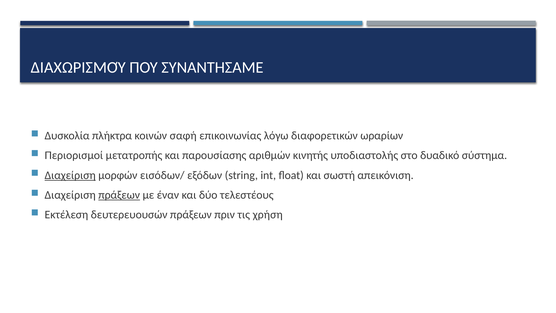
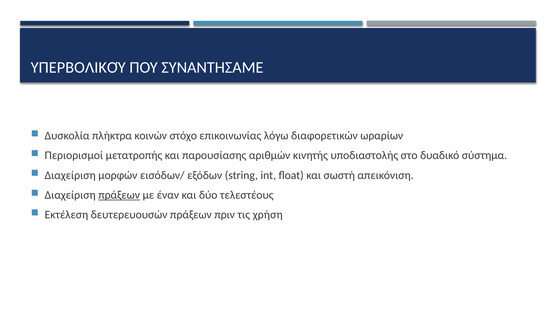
ΔΙΑΧΩΡΙΣΜΟΎ: ΔΙΑΧΩΡΙΣΜΟΎ -> ΥΠΕΡΒΟΛΙΚΟΎ (78, 68)
σαφή: σαφή -> στόχο (183, 136)
Διαχείριση underline: present -> none (70, 175)
